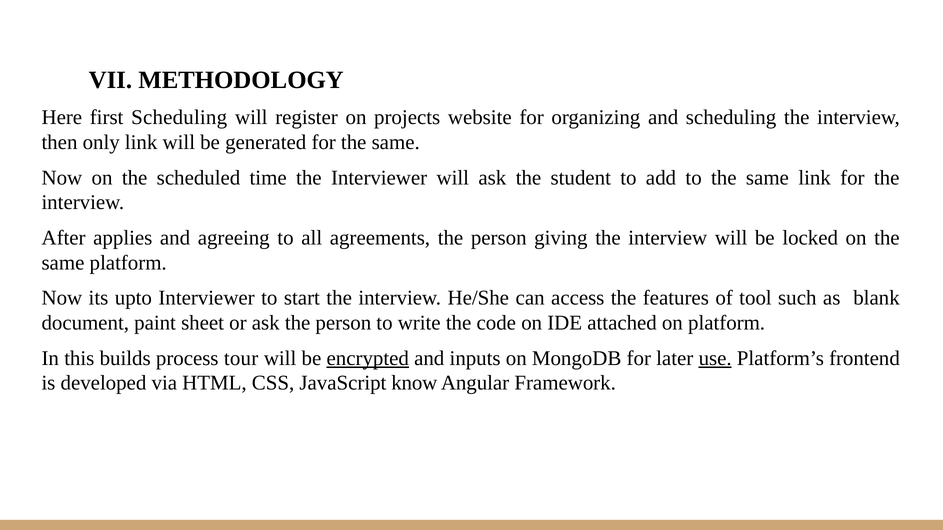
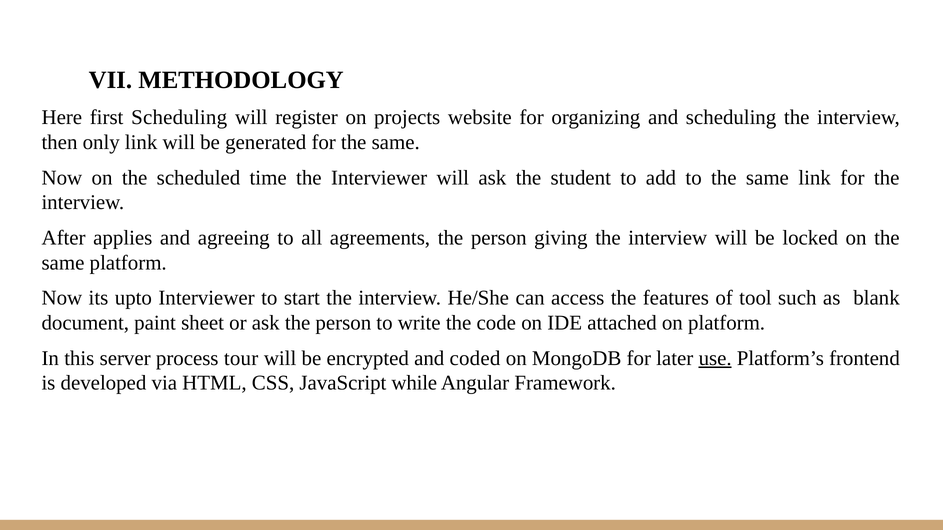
builds: builds -> server (125, 358)
encrypted underline: present -> none (368, 358)
inputs: inputs -> coded (475, 358)
know: know -> while (414, 383)
